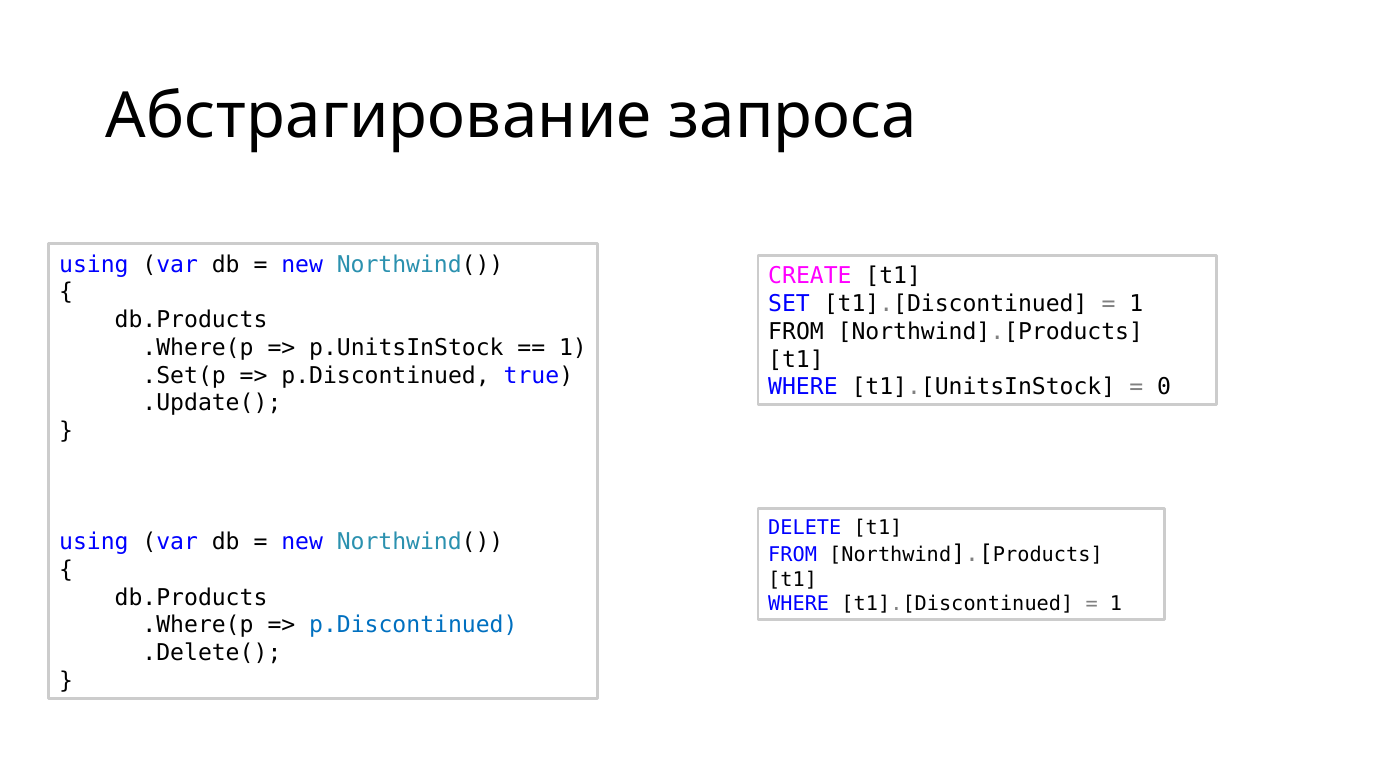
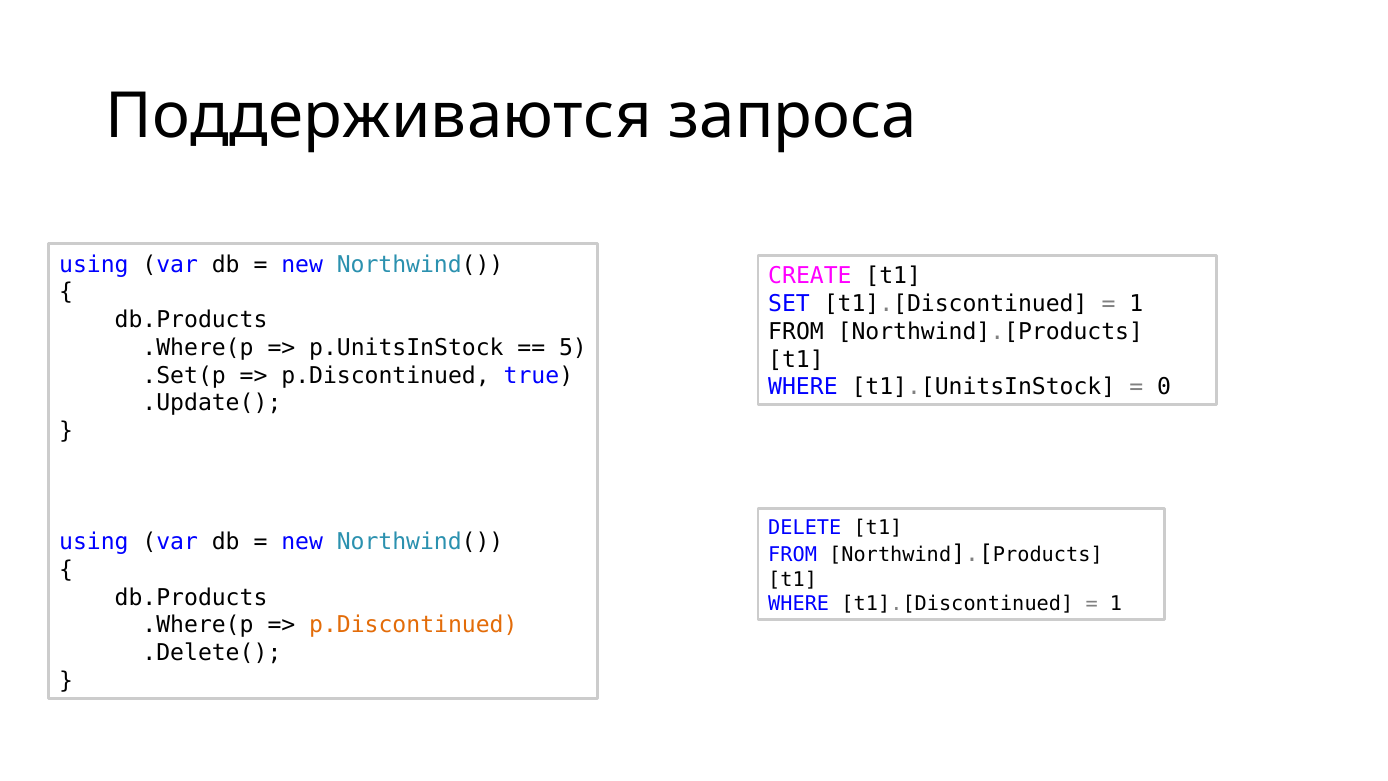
Абстрагирование: Абстрагирование -> Поддерживаются (379, 117)
1: 1 -> 5 (573, 348)
p.Discontinued colour: blue -> orange (413, 625)
